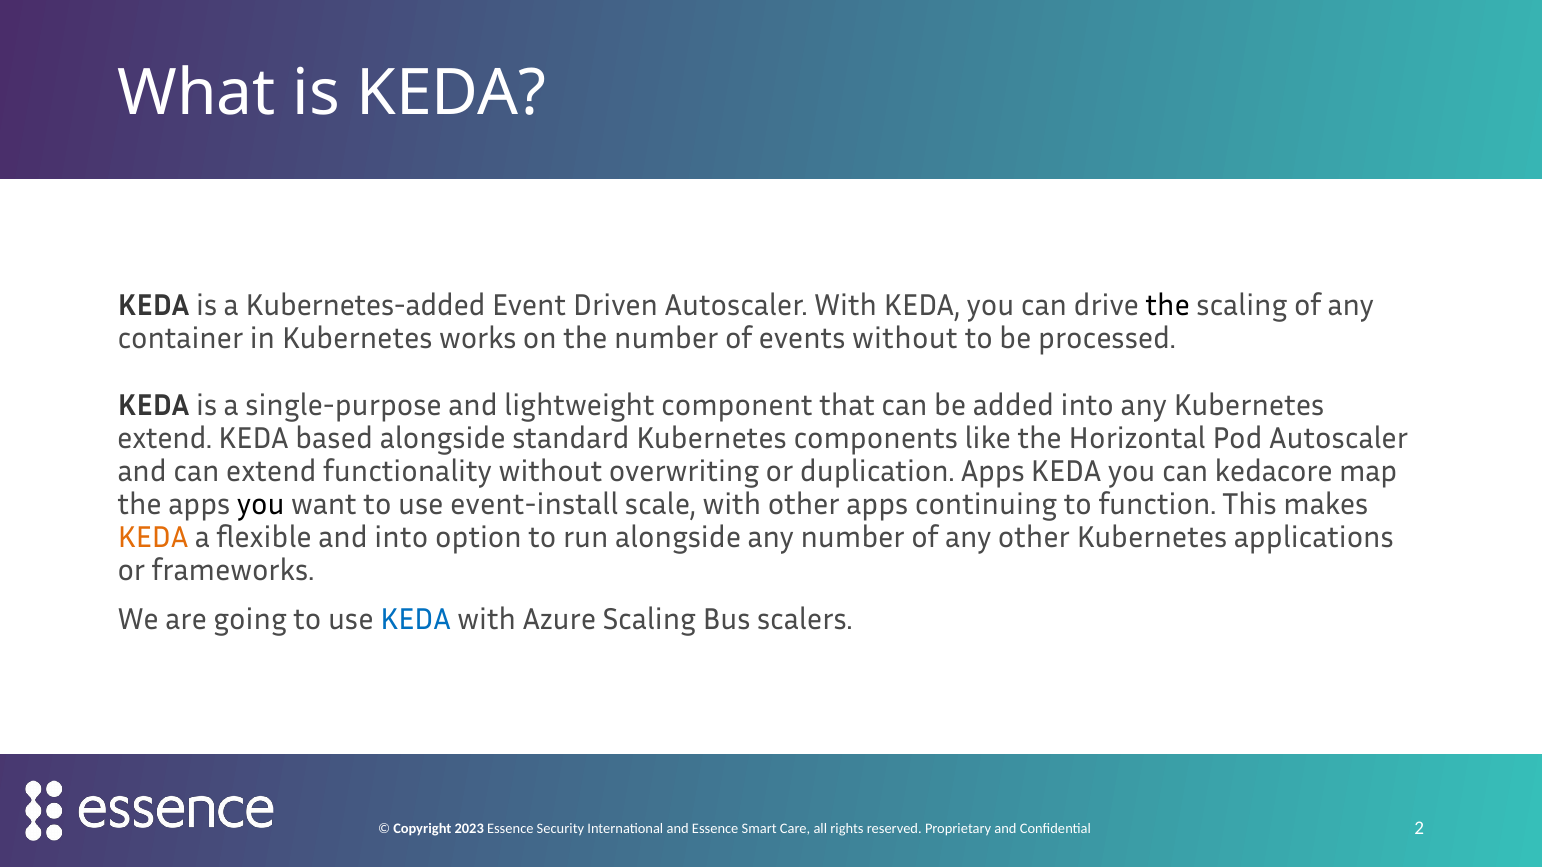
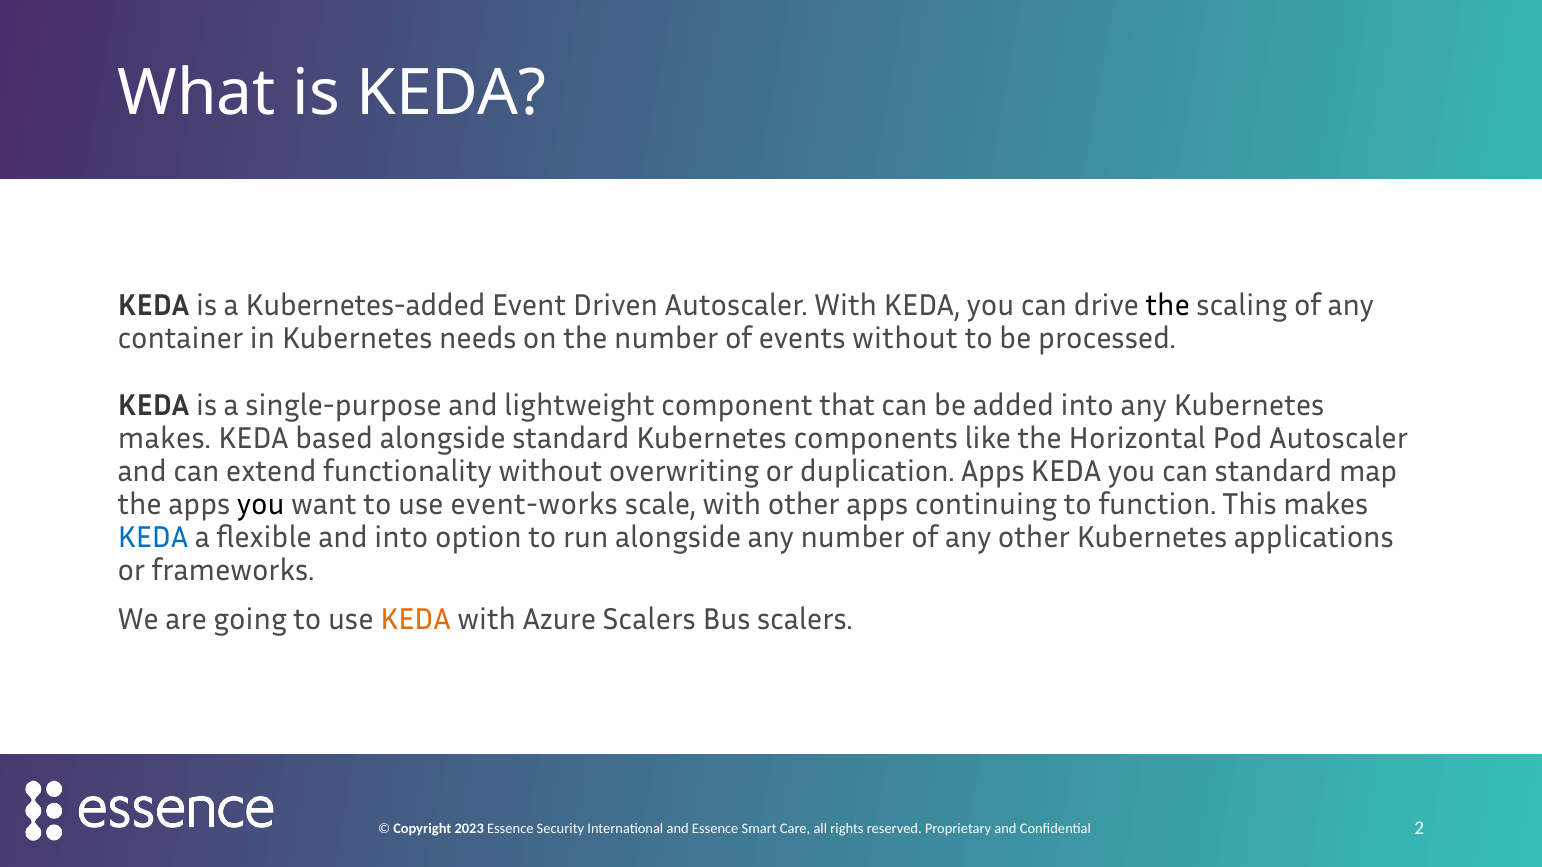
works: works -> needs (478, 339)
extend: extend -> makes (164, 438)
can kedacore: kedacore -> standard (1274, 471)
event-install: event-install -> event-works (534, 504)
KEDA colour: orange -> blue (153, 537)
KEDA colour: blue -> orange (416, 619)
Azure Scaling: Scaling -> Scalers (649, 619)
